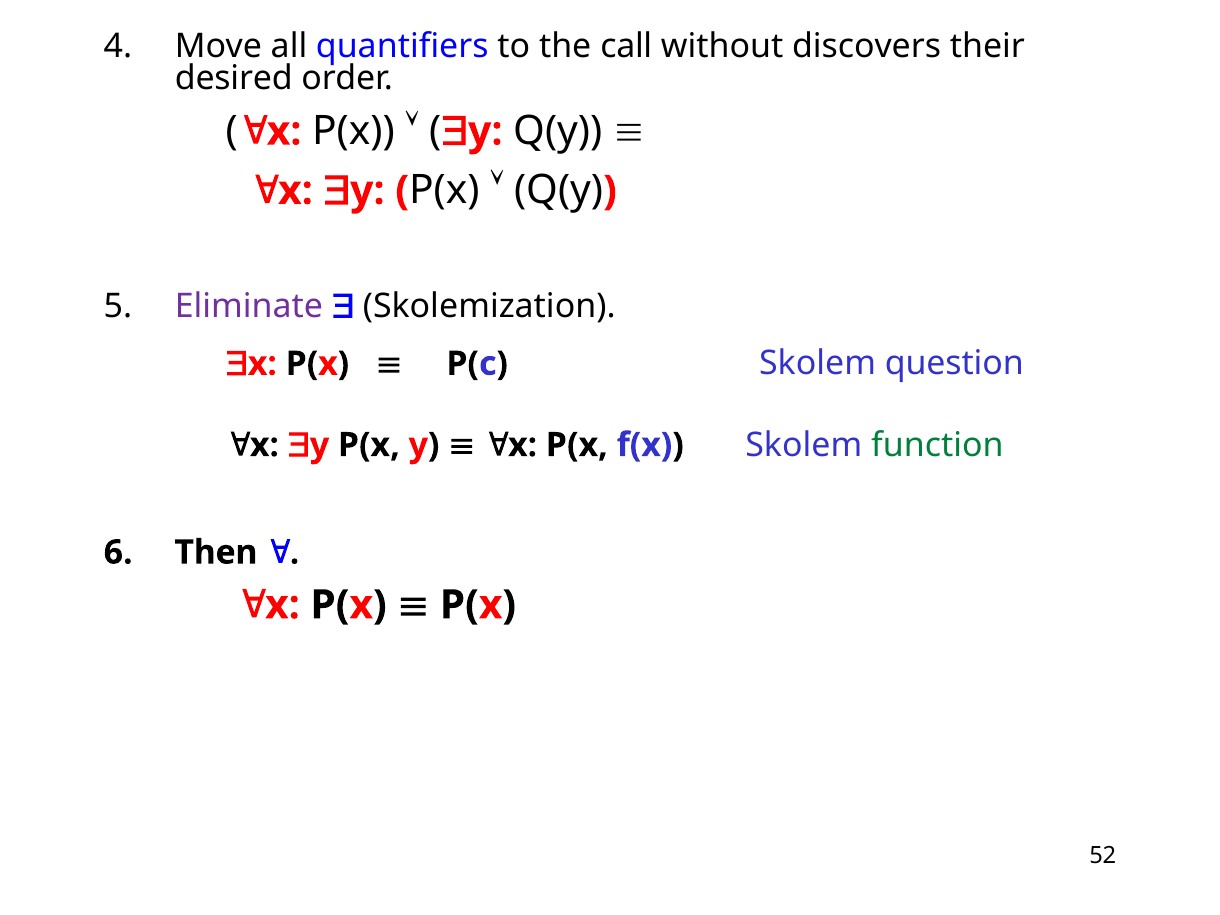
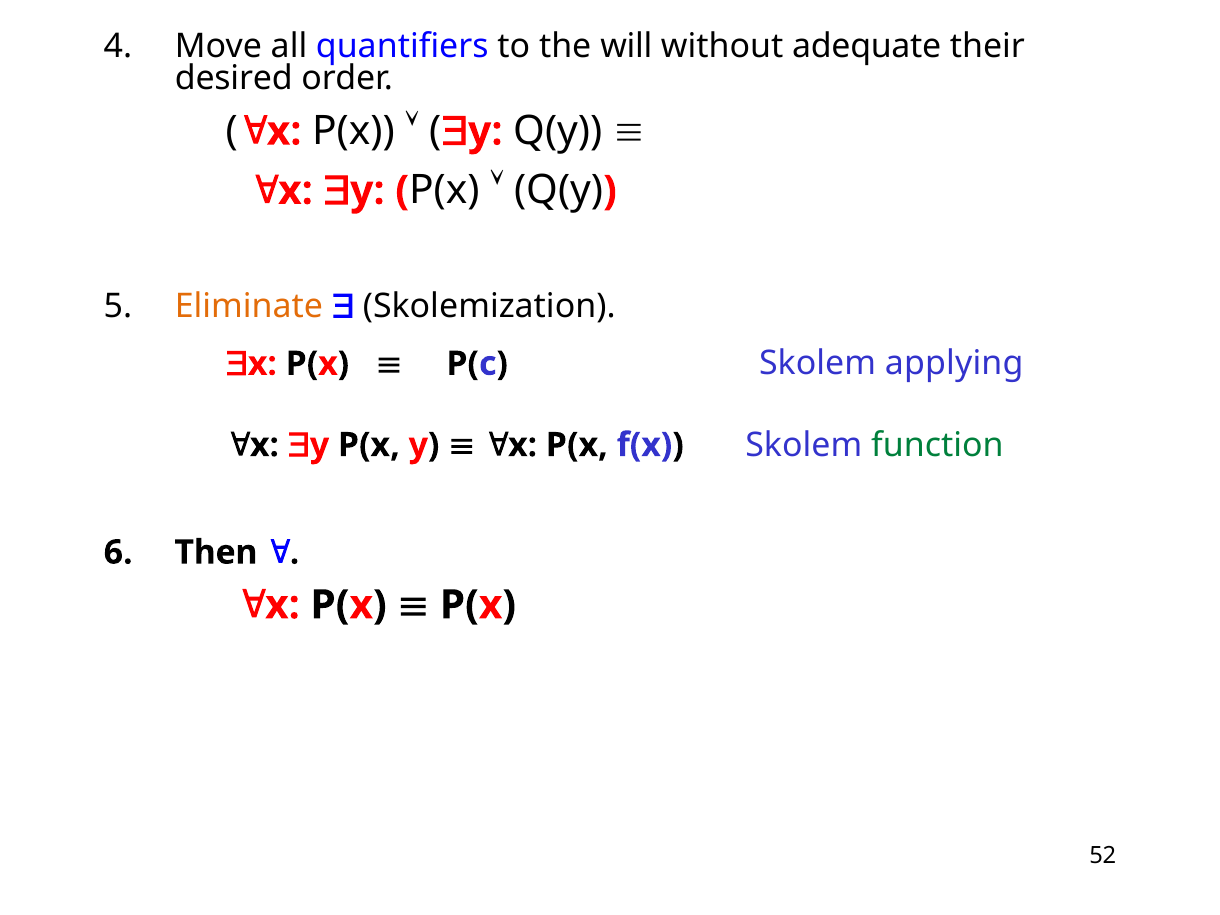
call: call -> will (626, 46)
discovers: discovers -> adequate (867, 46)
Eliminate colour: purple -> orange (249, 306)
question: question -> applying (954, 364)
